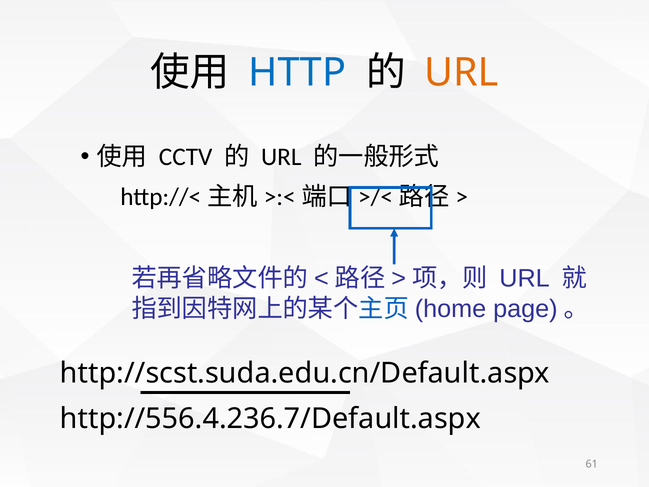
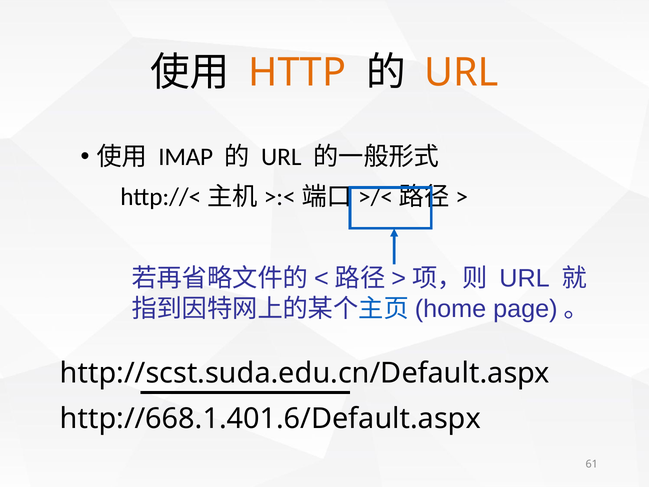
HTTP colour: blue -> orange (297, 73)
CCTV: CCTV -> IMAP (186, 157)
http://556.4.236.7/Default.aspx: http://556.4.236.7/Default.aspx -> http://668.1.401.6/Default.aspx (270, 419)
